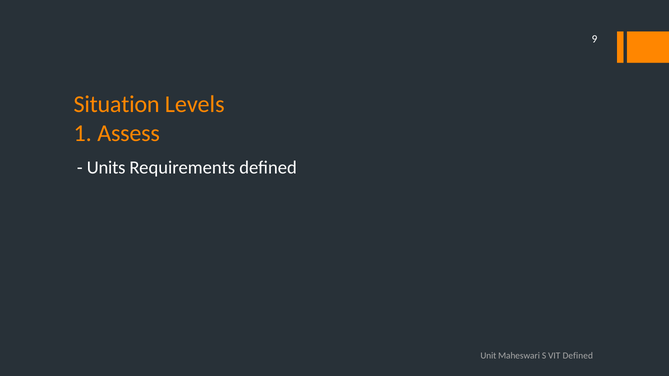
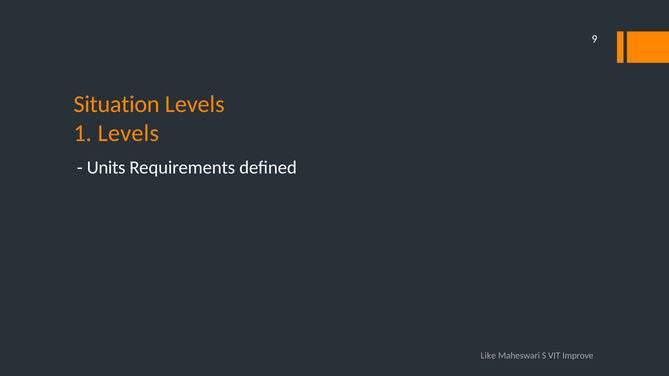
1 Assess: Assess -> Levels (128, 133)
Unit: Unit -> Like (488, 356)
VIT Defined: Defined -> Improve (578, 356)
